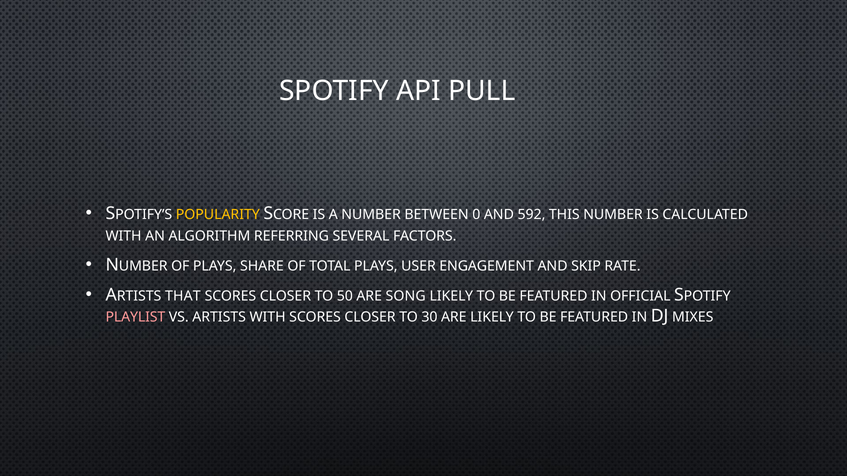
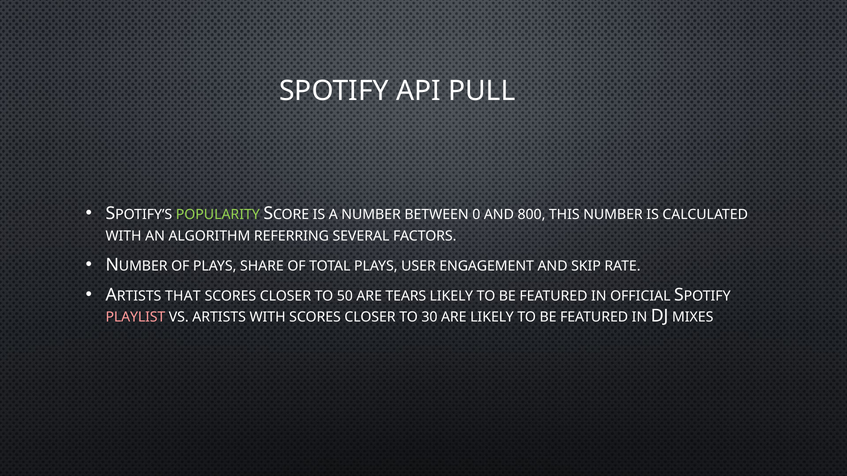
POPULARITY colour: yellow -> light green (218, 215)
592: 592 -> 800 (531, 215)
SONG: SONG -> TEARS (406, 296)
